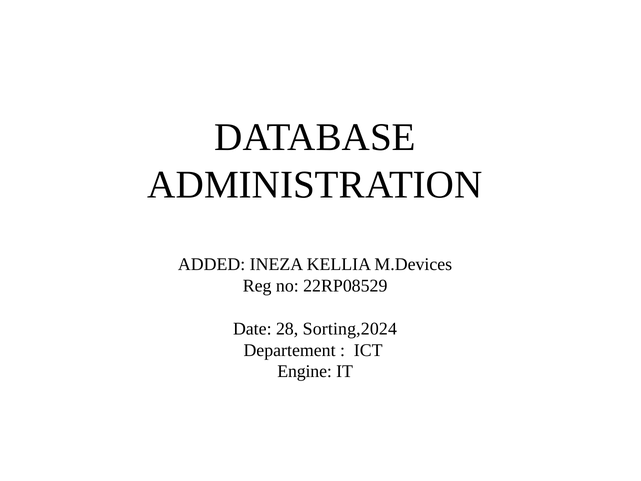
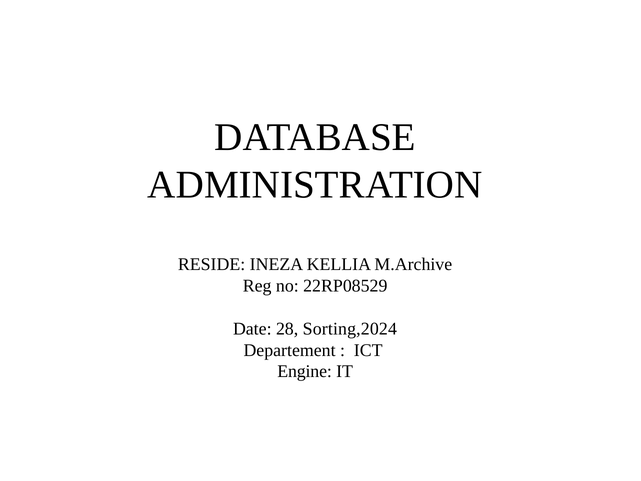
ADDED: ADDED -> RESIDE (212, 264)
M.Devices: M.Devices -> M.Archive (413, 264)
